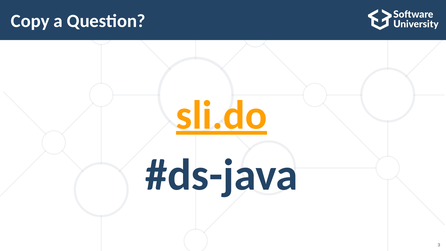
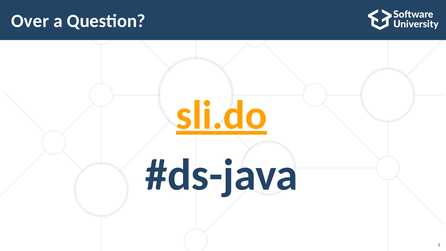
Copy: Copy -> Over (30, 21)
